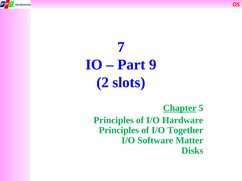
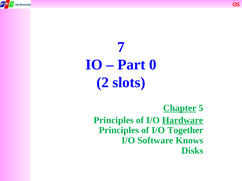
9: 9 -> 0 (153, 65)
Hardware underline: none -> present (183, 120)
Matter: Matter -> Knows (189, 141)
